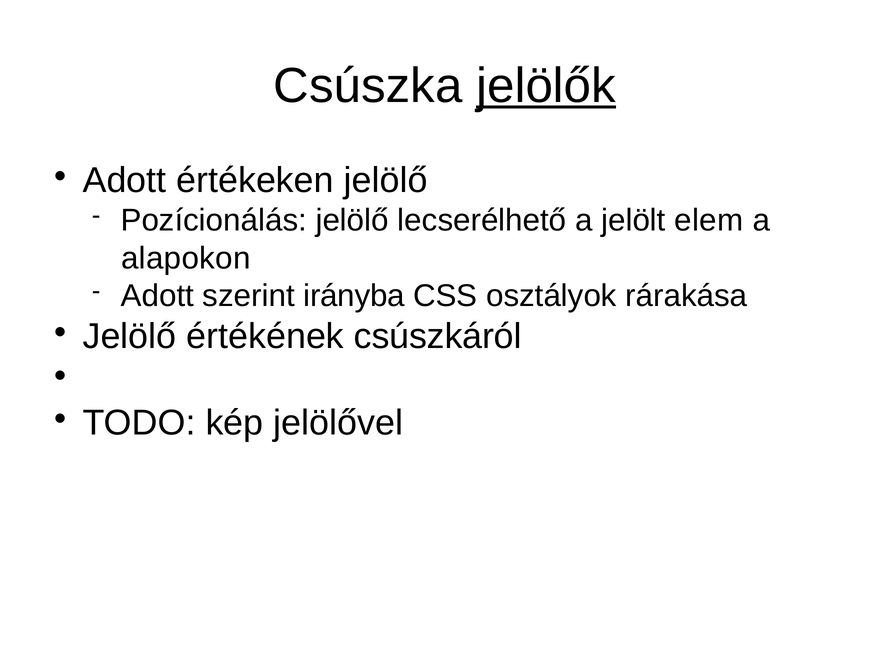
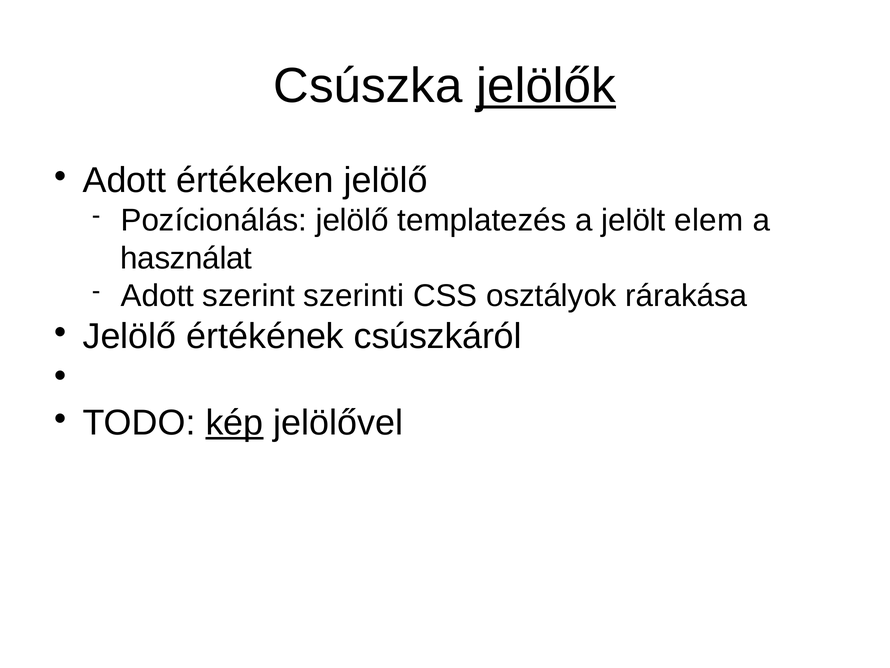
lecserélhető: lecserélhető -> templatezés (482, 220)
alapokon: alapokon -> használat (186, 258)
irányba: irányba -> szerinti (354, 296)
kép underline: none -> present (234, 422)
